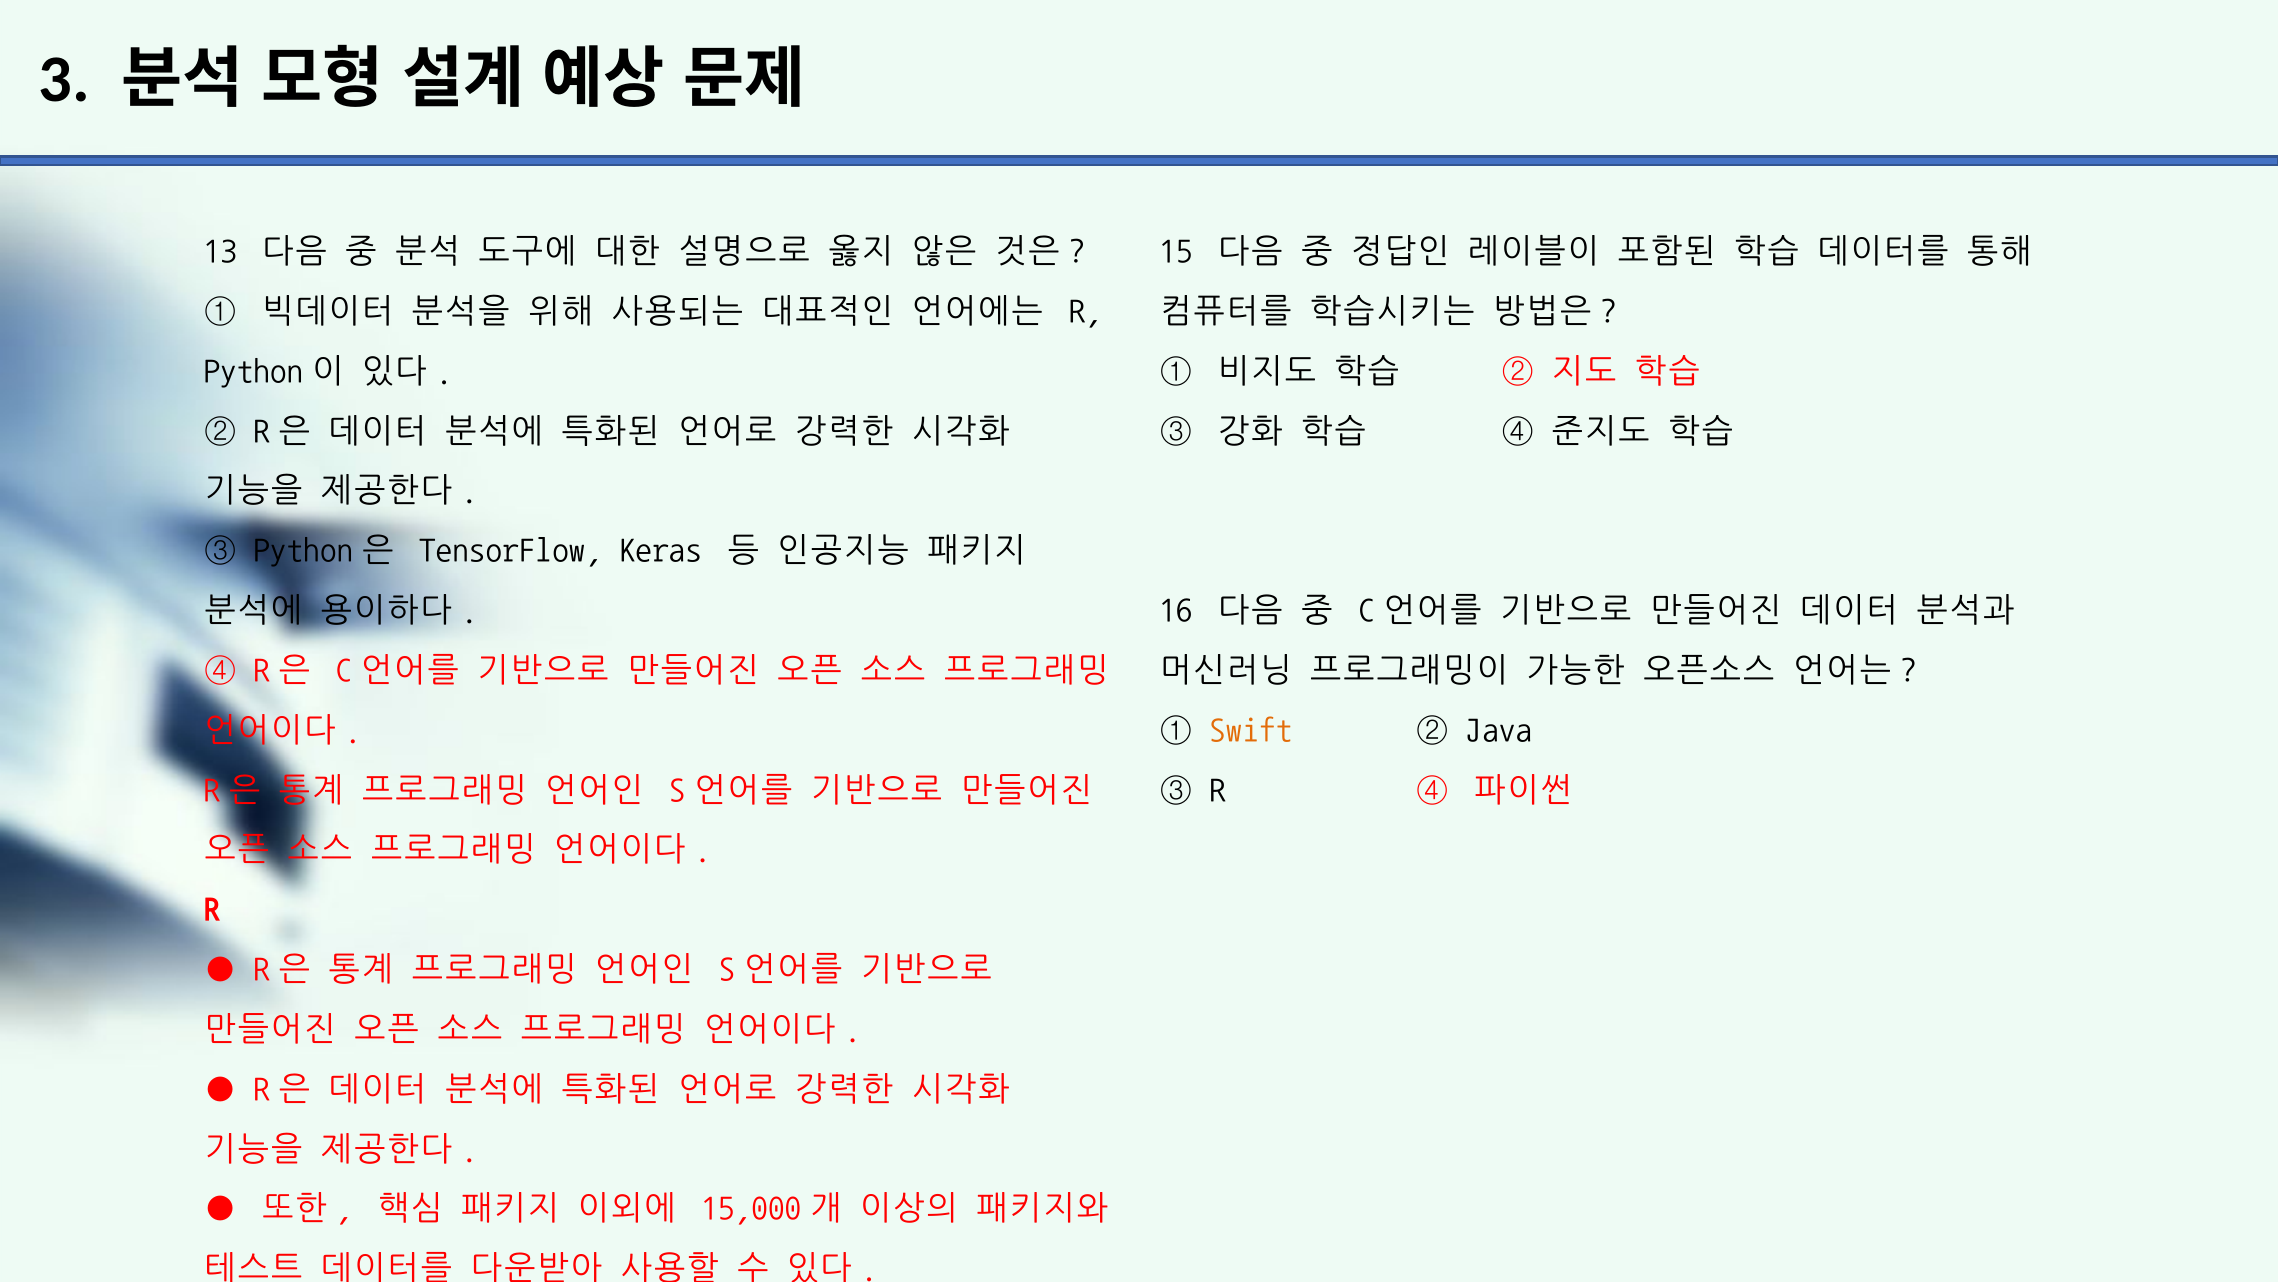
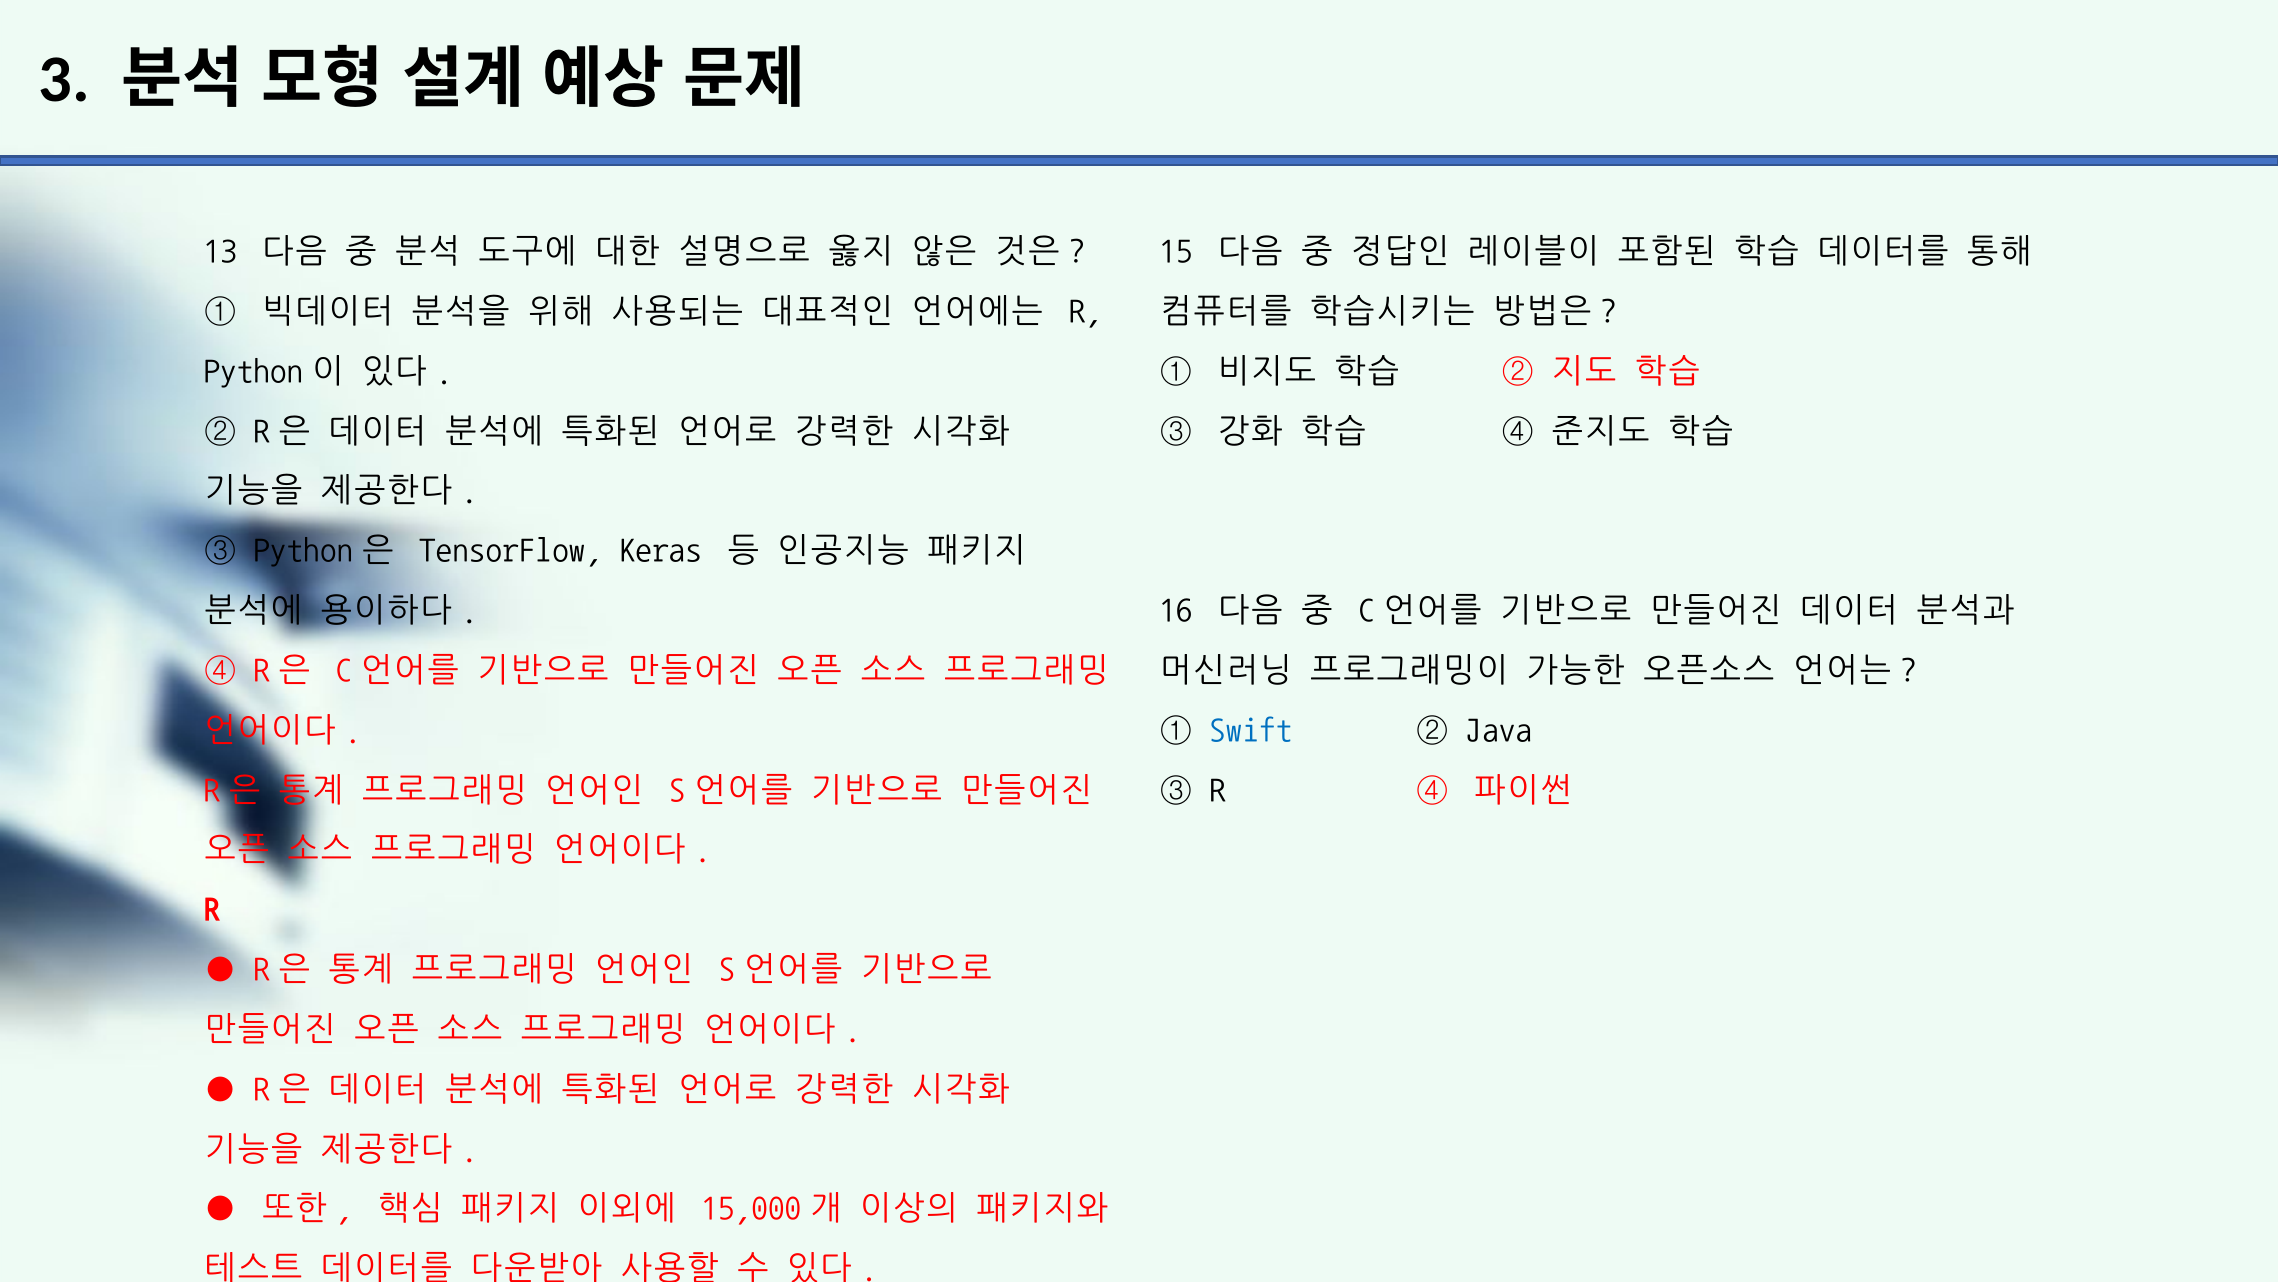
Swift colour: orange -> blue (1251, 729)
